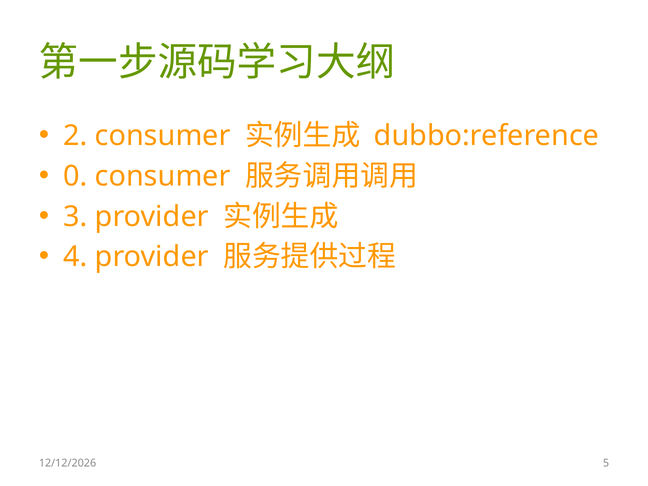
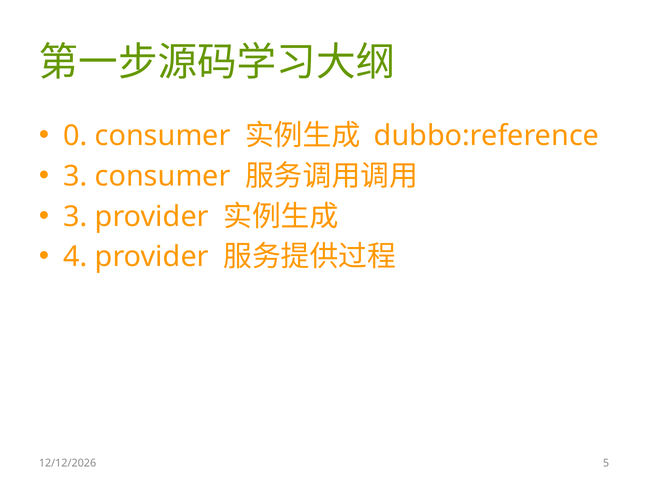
2: 2 -> 0 (75, 136)
0: 0 -> 3 (75, 176)
